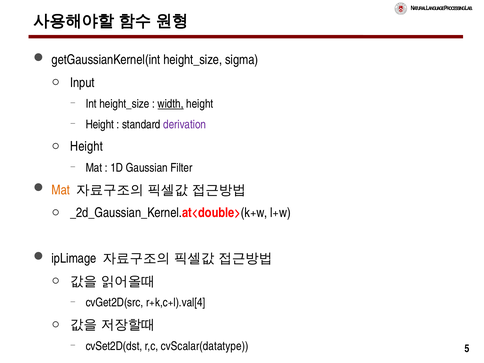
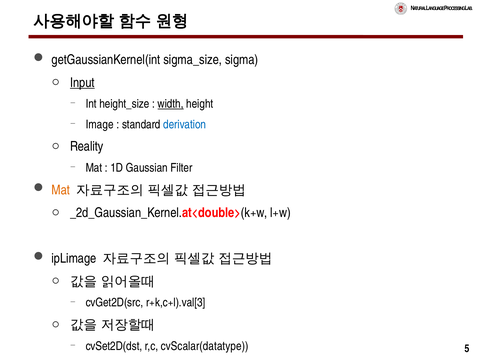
getGaussianKernel(int height_size: height_size -> sigma_size (193, 60)
Input underline: none -> present (82, 83)
Height: Height -> Image (100, 124)
derivation colour: purple -> blue (185, 124)
Height: Height -> Reality (87, 147)
r+k,c+l).val[4: r+k,c+l).val[4 -> r+k,c+l).val[3 (176, 303)
